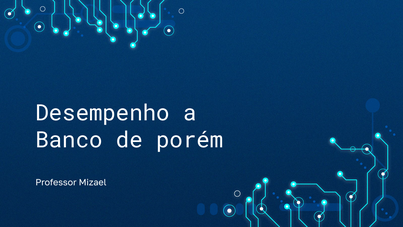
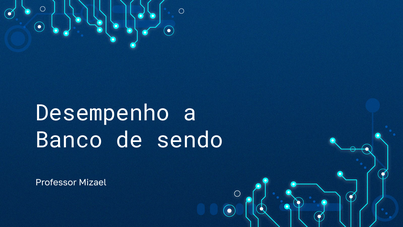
porém: porém -> sendo (190, 140)
